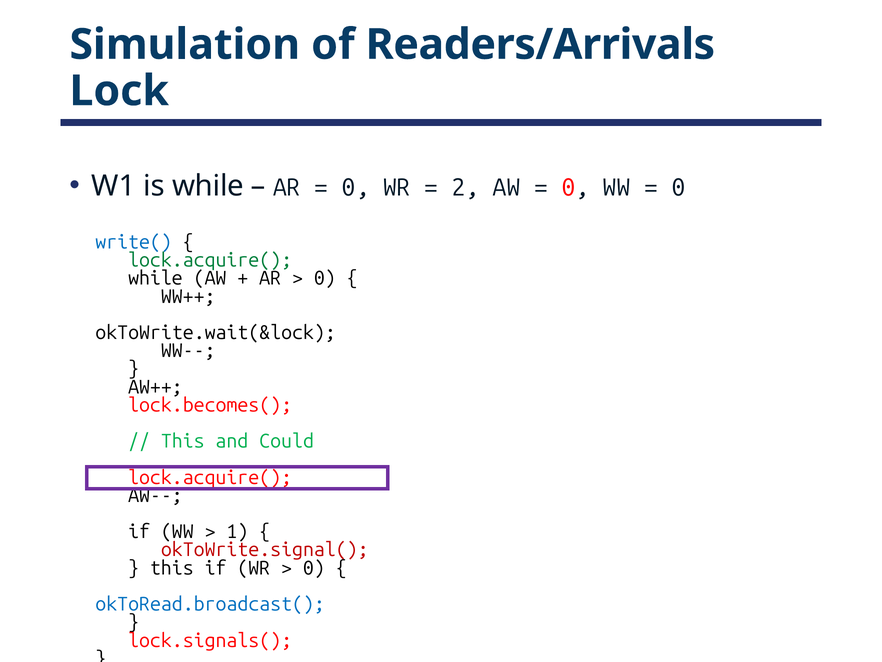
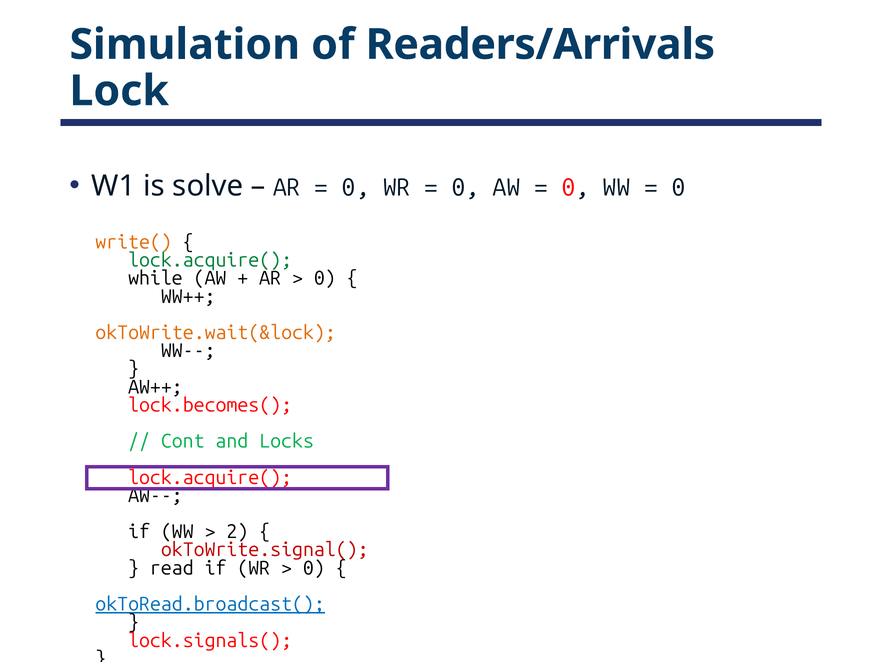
is while: while -> solve (208, 186)
2: 2 -> 0 (465, 187)
write( colour: blue -> orange (134, 242)
okToWrite.wait(&lock colour: black -> orange (216, 333)
This: This -> Cont (183, 441)
Could: Could -> Locks (287, 441)
1: 1 -> 2 (237, 532)
this: this -> read (172, 568)
okToRead.broadcast( underline: none -> present (210, 604)
